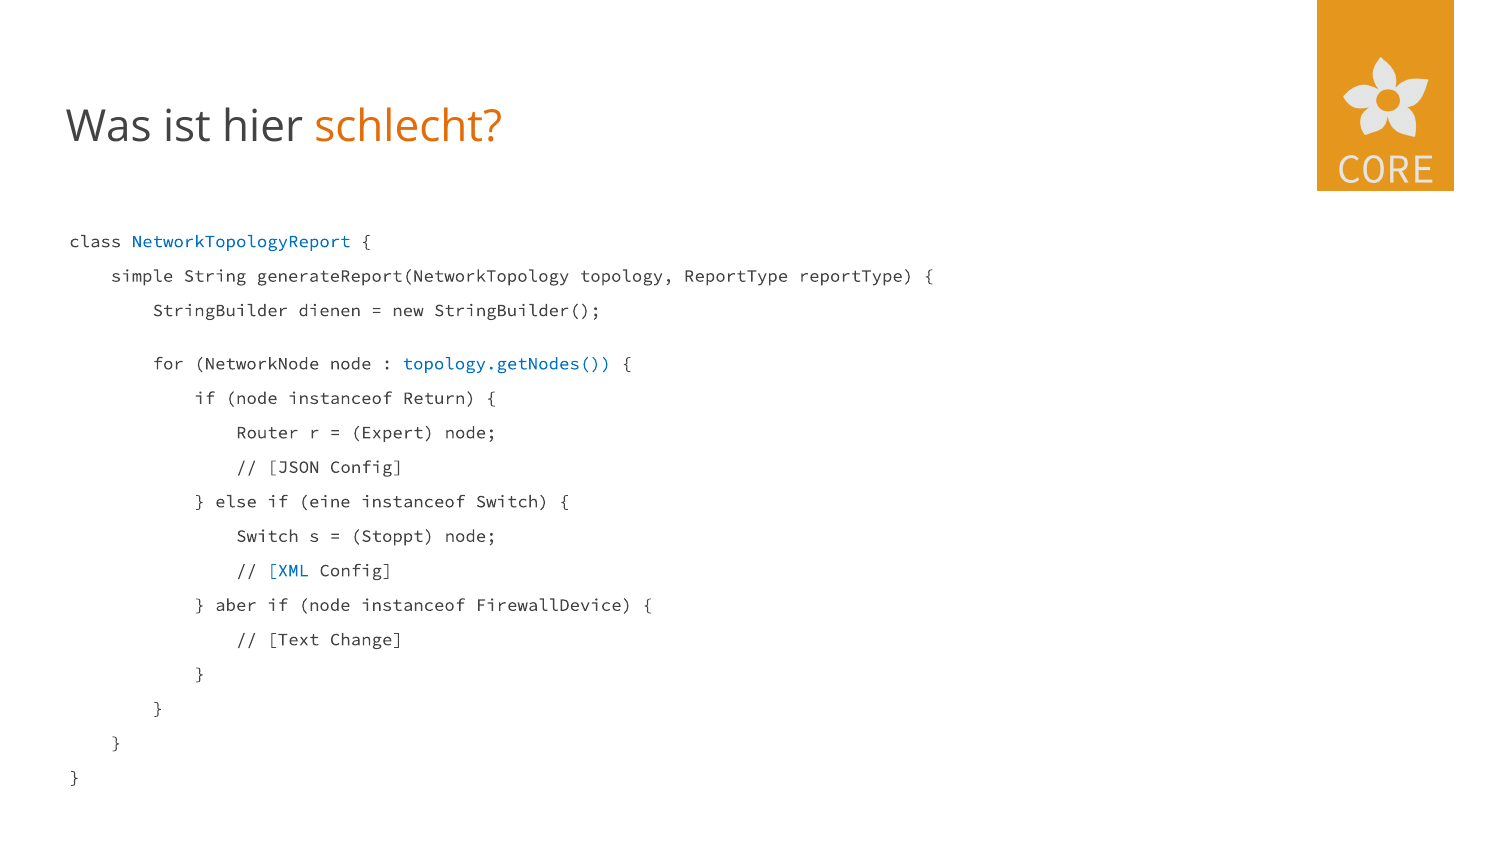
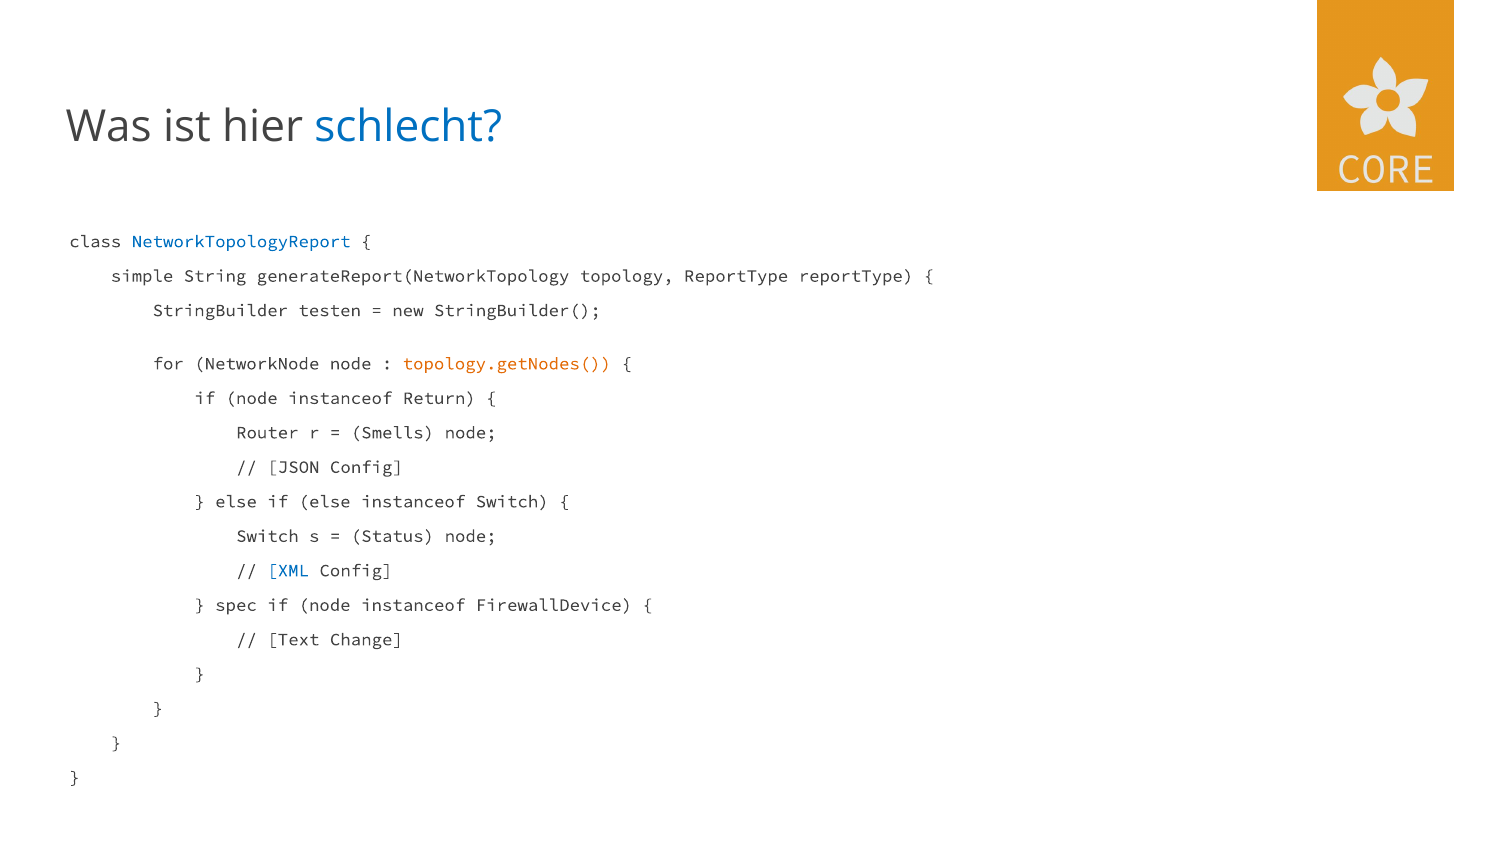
schlecht colour: orange -> blue (408, 127)
dienen: dienen -> testen (330, 310)
topology.getNodes( colour: blue -> orange (507, 363)
Expert: Expert -> Smells (392, 432)
if eine: eine -> else (325, 501)
Stoppt: Stoppt -> Status (392, 536)
aber: aber -> spec (236, 605)
